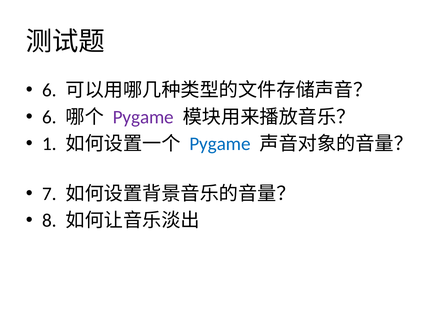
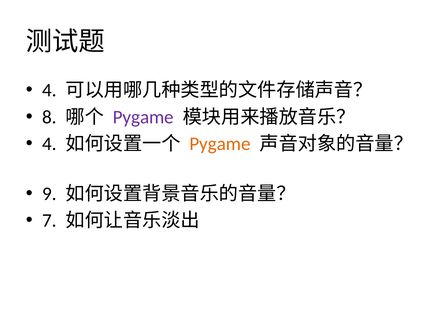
6: 6 -> 4 (49, 90)
6: 6 -> 8 (49, 117)
1: 1 -> 4 (49, 144)
Pygame colour: blue -> orange (220, 144)
7: 7 -> 9 (49, 194)
8: 8 -> 7 (49, 221)
